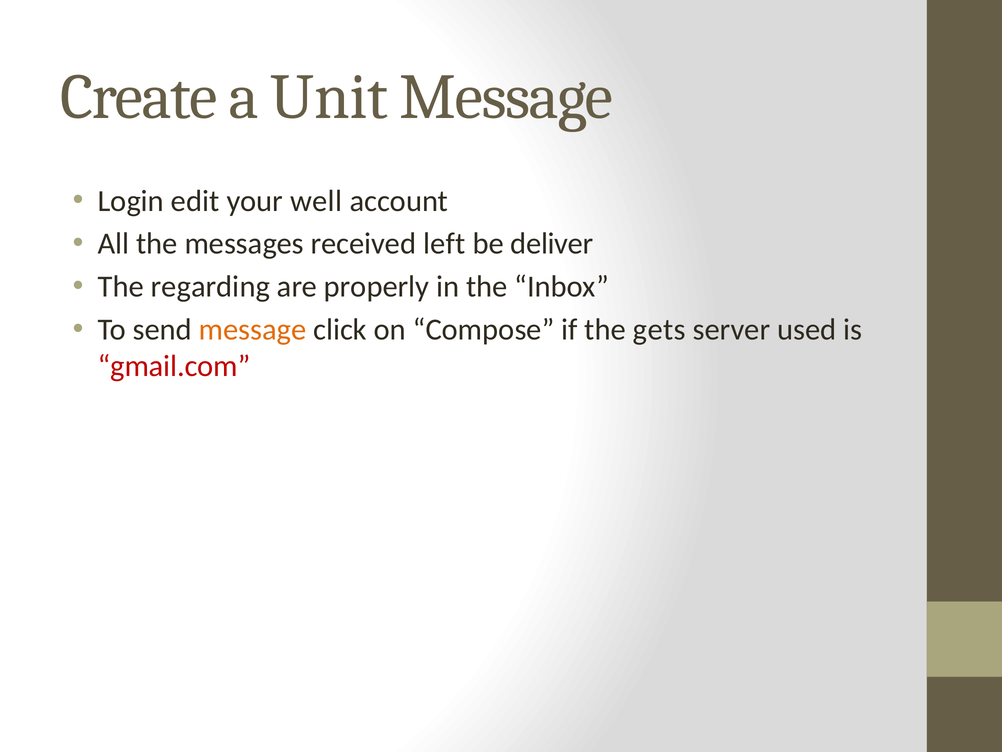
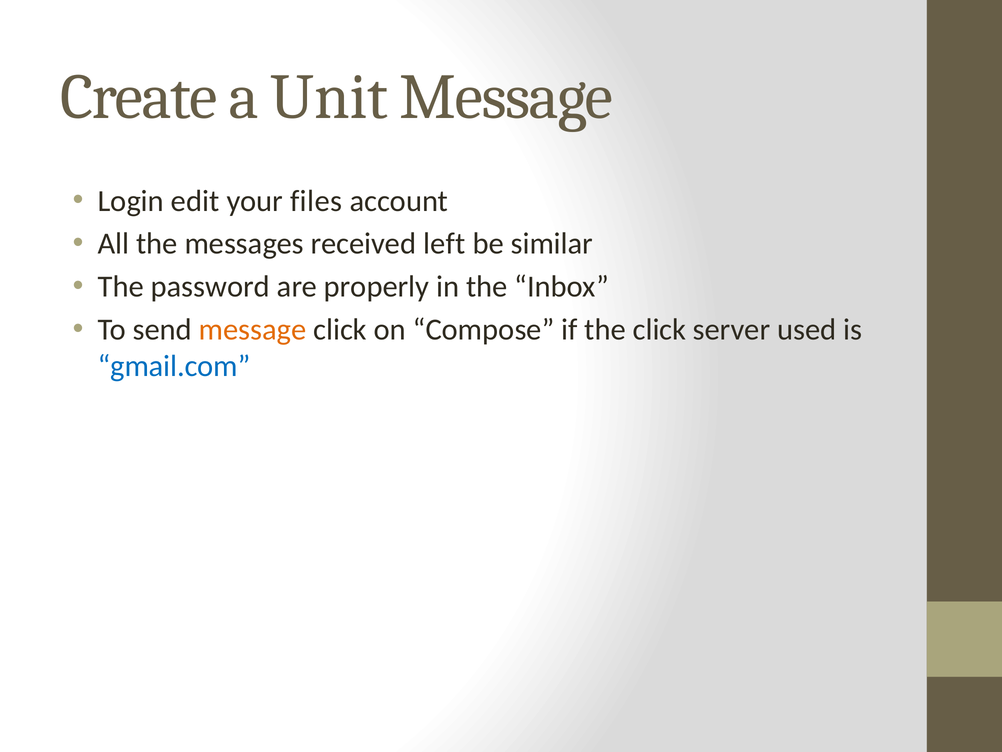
well: well -> files (316, 201)
deliver: deliver -> similar (552, 244)
regarding: regarding -> password (210, 287)
the gets: gets -> click (659, 329)
gmail.com colour: red -> blue (174, 366)
